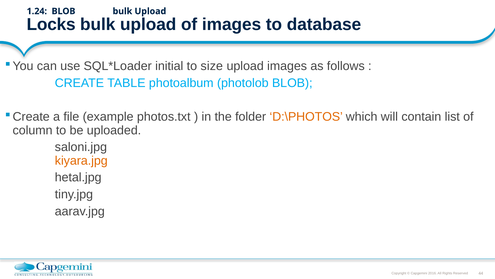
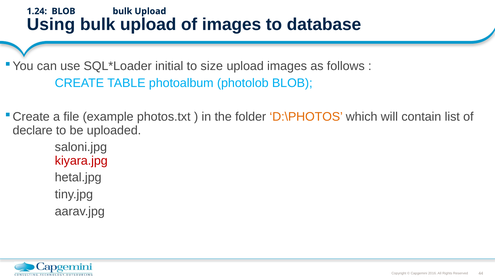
Locks: Locks -> Using (51, 24)
column: column -> declare (33, 130)
kiyara.jpg colour: orange -> red (81, 160)
